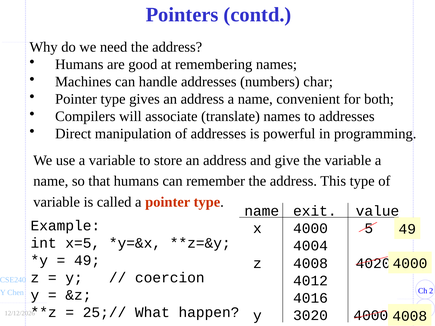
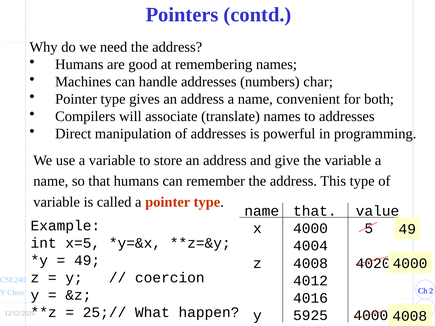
name exit: exit -> that (315, 211)
3020: 3020 -> 5925 (311, 316)
